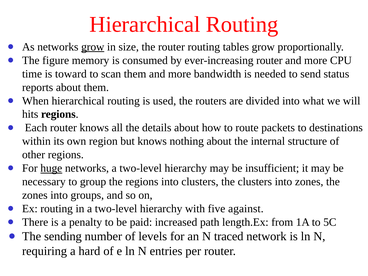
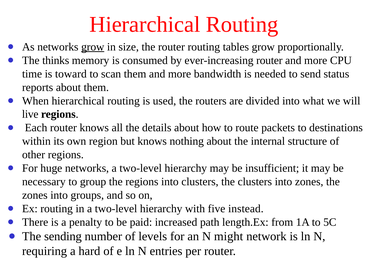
figure: figure -> thinks (56, 60)
hits: hits -> live (30, 114)
huge underline: present -> none (51, 168)
against: against -> instead (246, 209)
traced: traced -> might (229, 236)
